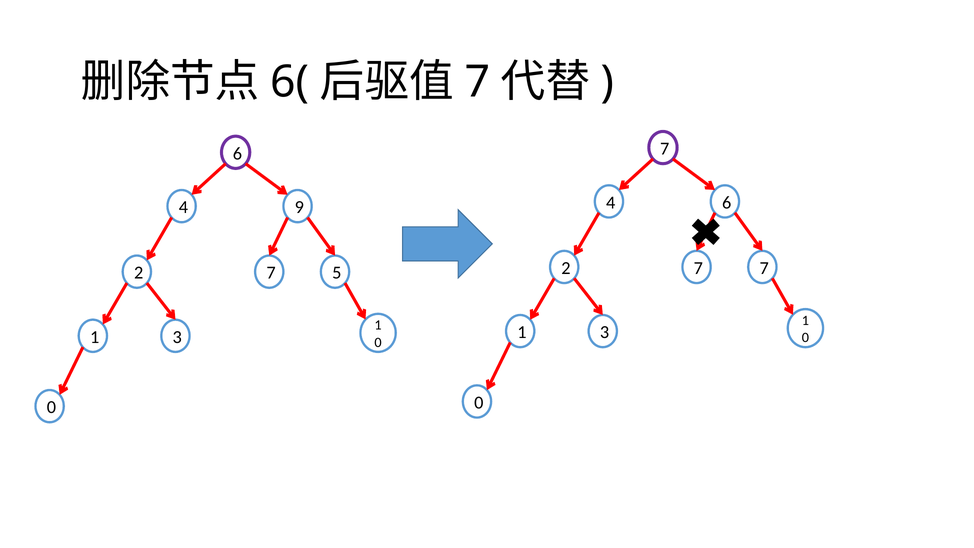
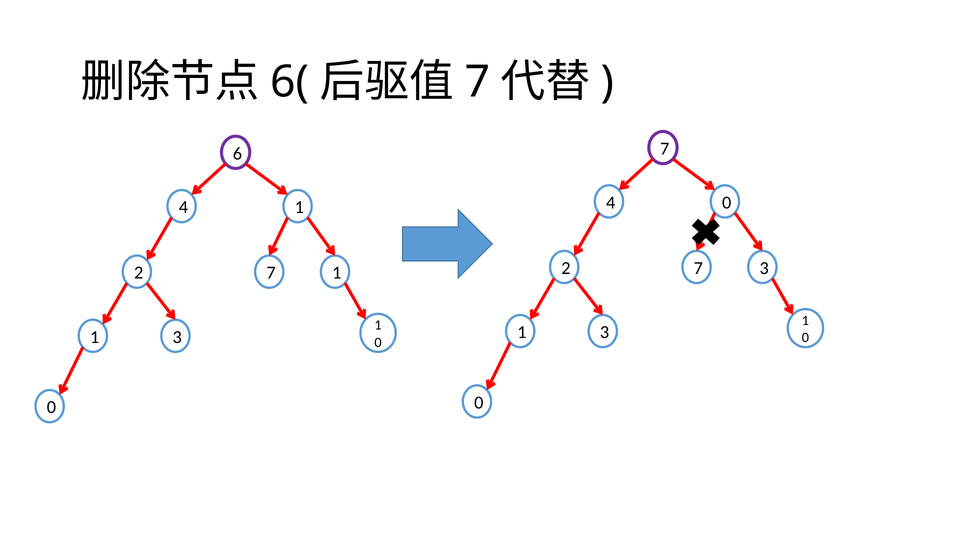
4 6: 6 -> 0 (727, 203)
4 9: 9 -> 1 (299, 207)
7 7: 7 -> 3 (764, 268)
7 5: 5 -> 1 (337, 273)
